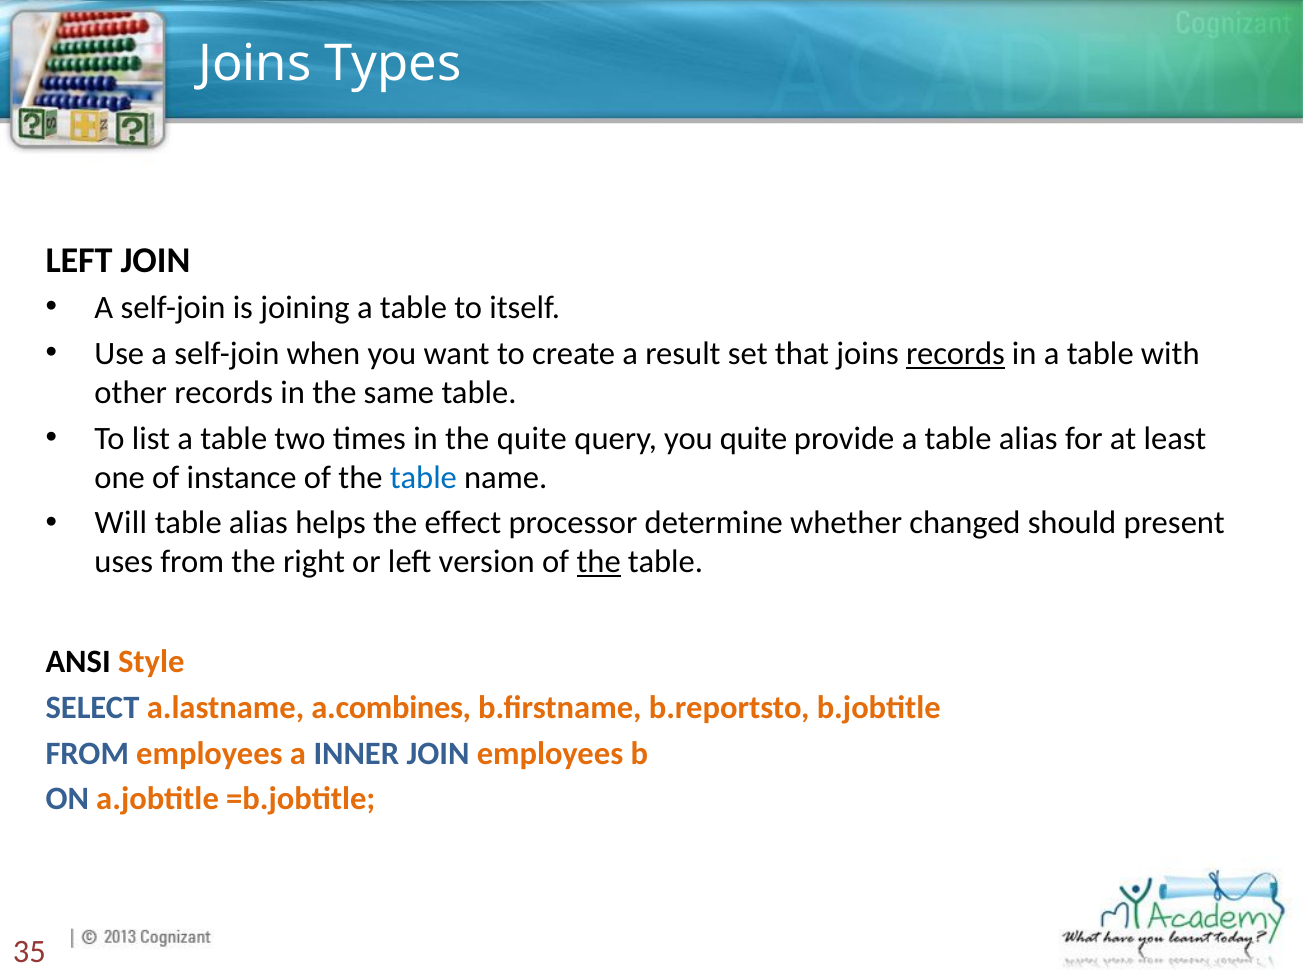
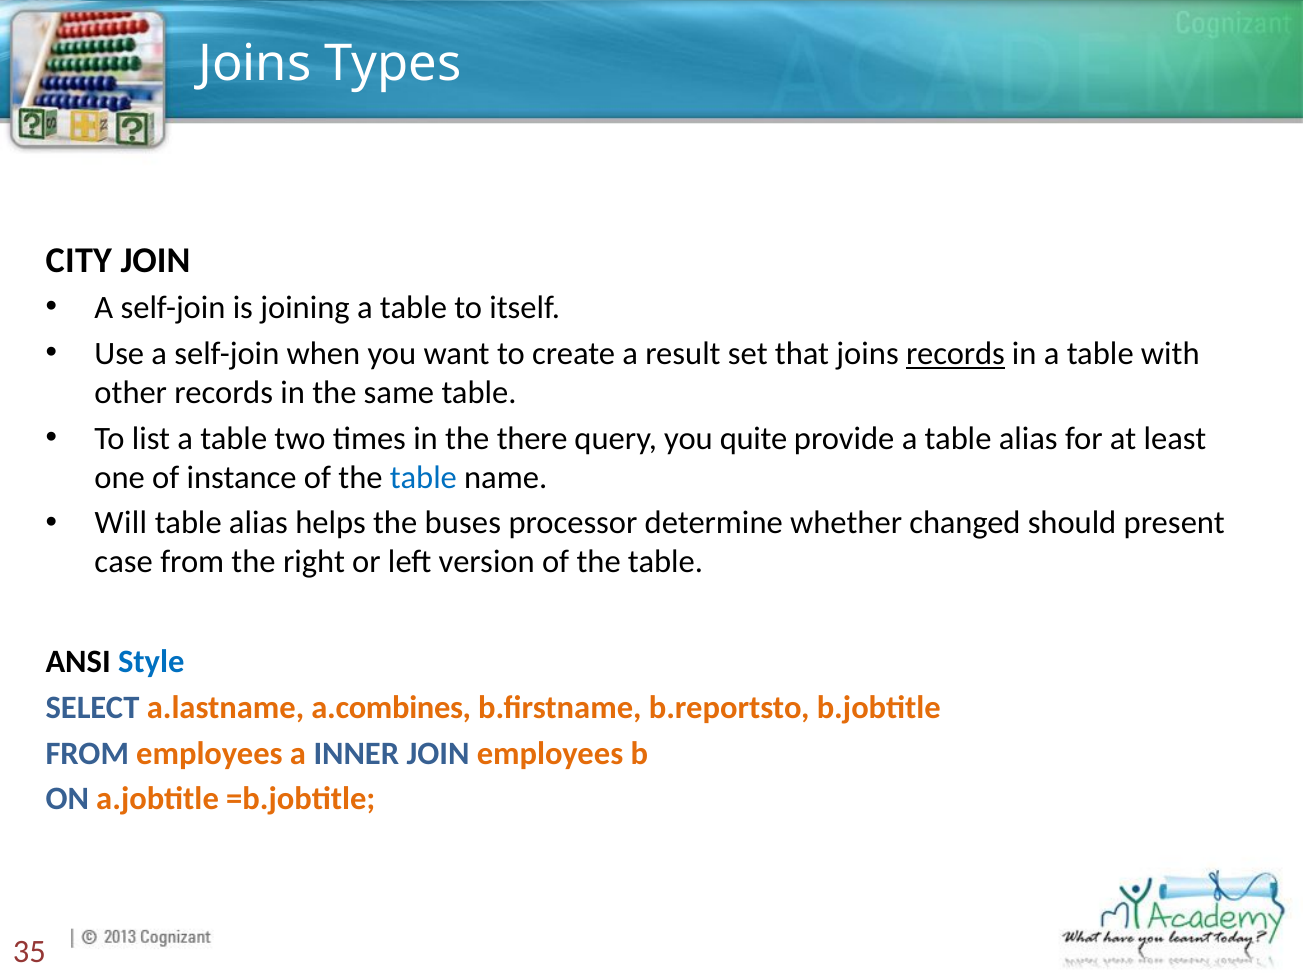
LEFT: LEFT -> CITY (79, 260)
the quite: quite -> there (532, 438)
effect: effect -> buses (463, 523)
uses: uses -> case (124, 562)
the underline: present -> none (599, 562)
Style colour: orange -> blue (151, 662)
